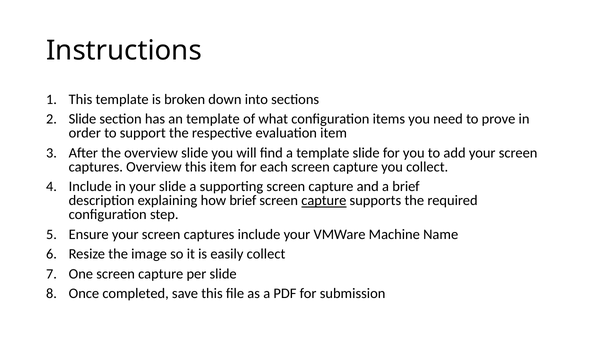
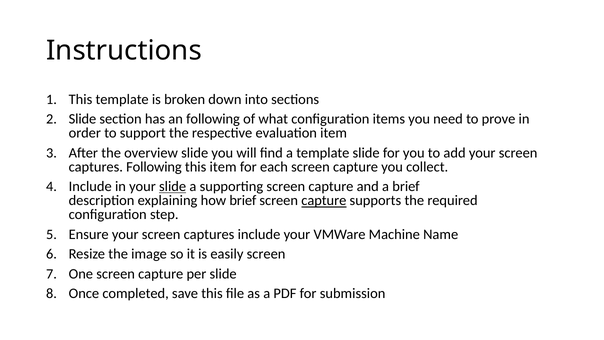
an template: template -> following (213, 119)
captures Overview: Overview -> Following (154, 167)
slide underline: none -> present (173, 186)
easily collect: collect -> screen (266, 254)
